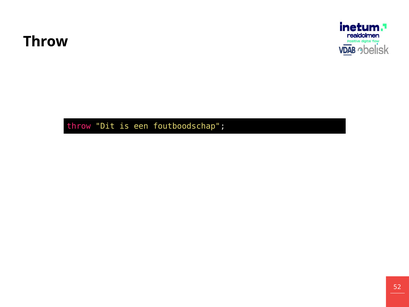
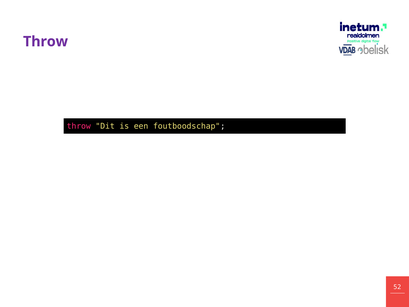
Throw colour: black -> purple (46, 41)
